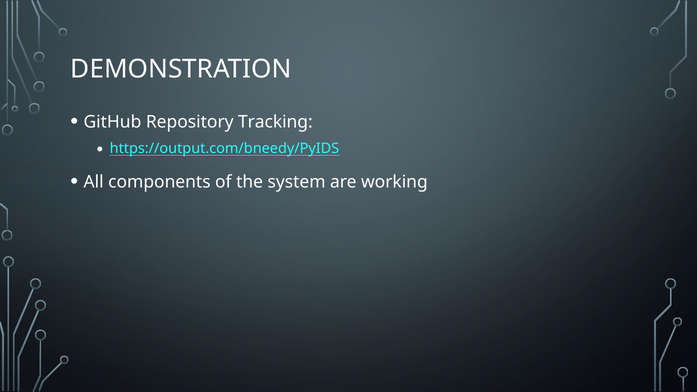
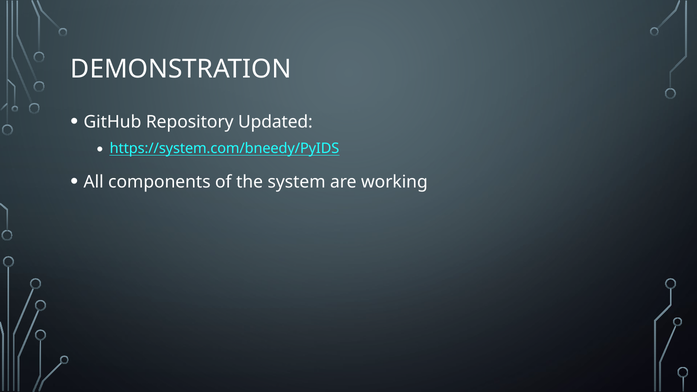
Tracking: Tracking -> Updated (275, 122)
https://output.com/bneedy/PyIDS: https://output.com/bneedy/PyIDS -> https://system.com/bneedy/PyIDS (224, 149)
